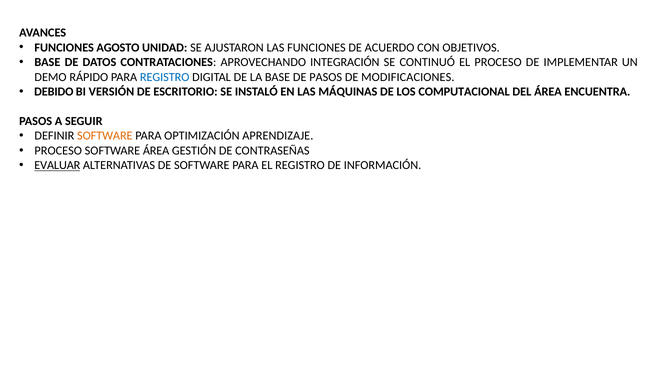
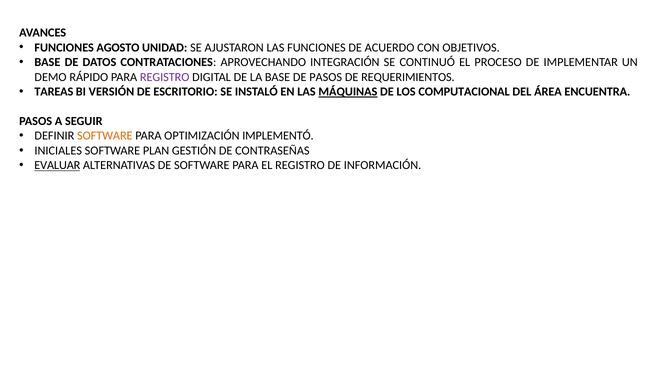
REGISTRO colour: blue -> purple (165, 77)
MODIFICACIONES: MODIFICACIONES -> REQUERIMIENTOS (408, 77)
DEBIDO: DEBIDO -> TAREAS (54, 92)
MÁQUINAS underline: none -> present (348, 92)
APRENDIZAJE: APRENDIZAJE -> IMPLEMENTÓ (278, 136)
PROCESO: PROCESO -> INICIALES (58, 151)
SOFTWARE ÁREA: ÁREA -> PLAN (156, 151)
